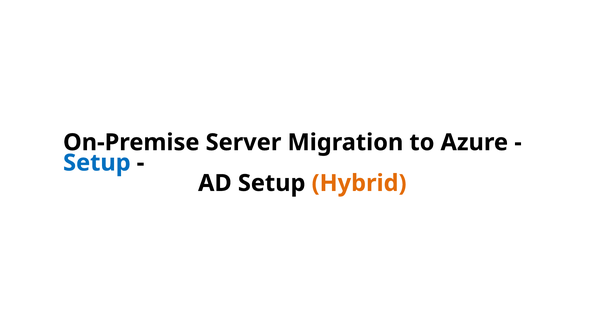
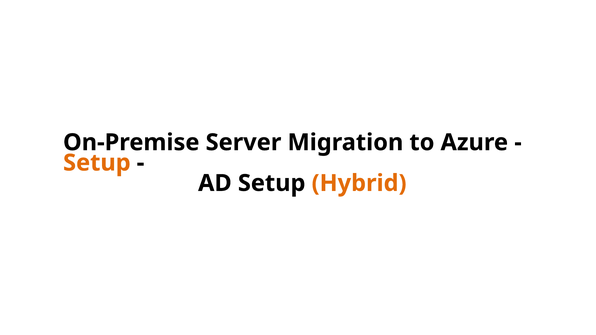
Setup colour: blue -> orange (97, 163)
